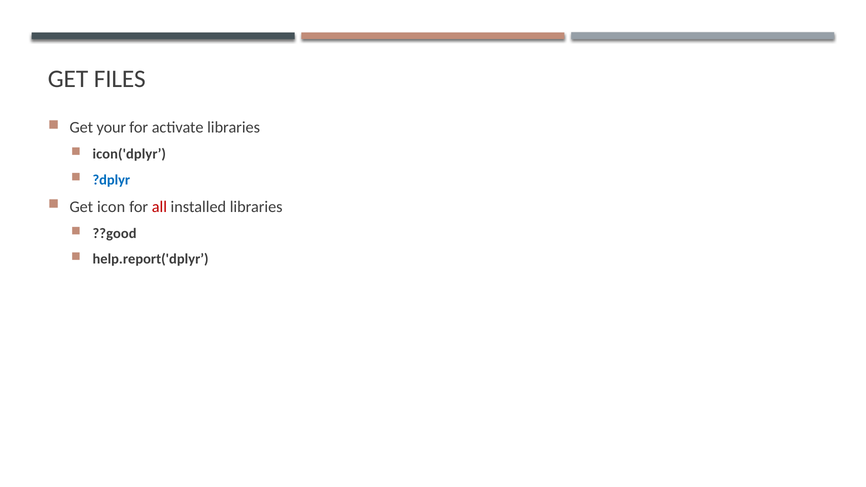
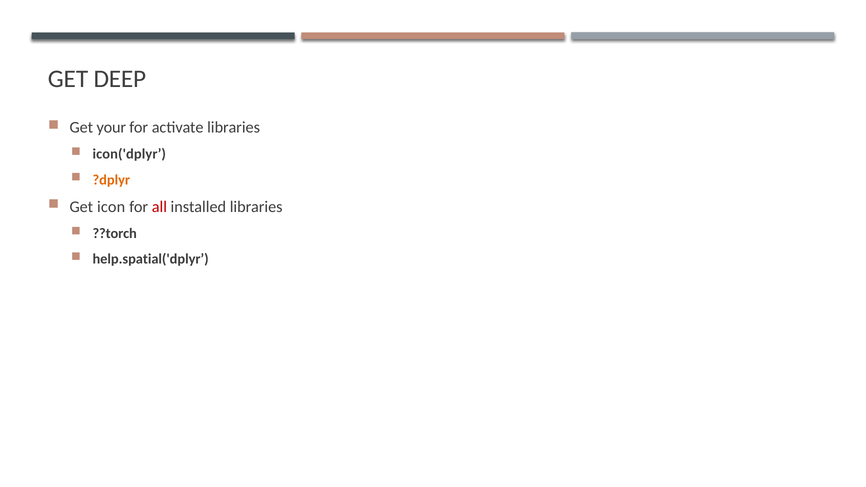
FILES: FILES -> DEEP (120, 79)
?dplyr colour: blue -> orange (111, 180)
??good: ??good -> ??torch (115, 234)
help.report('dplyr: help.report('dplyr -> help.spatial('dplyr (151, 259)
